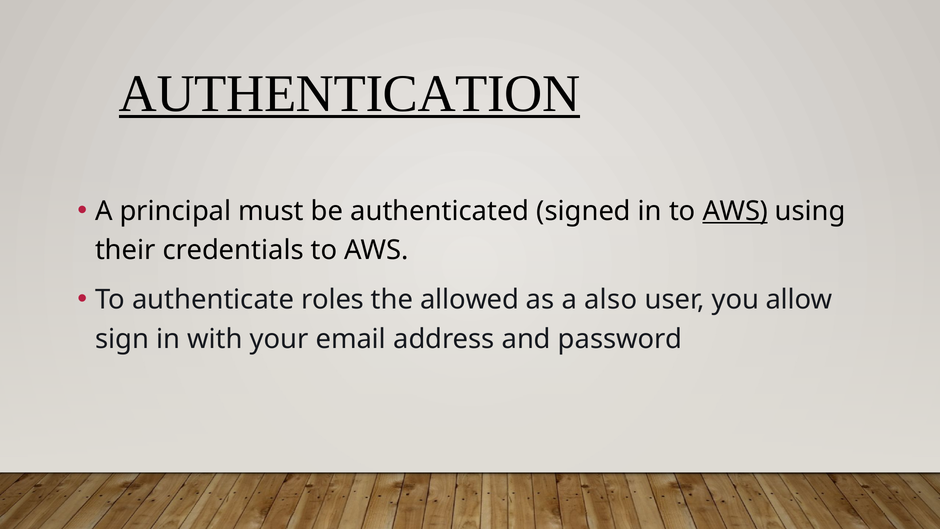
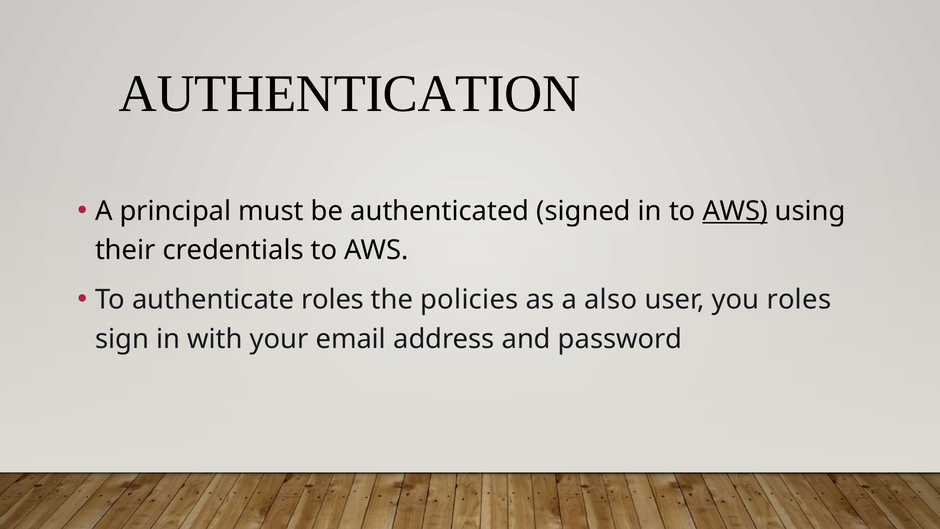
AUTHENTICATION underline: present -> none (350, 94)
allowed: allowed -> policies (469, 299)
you allow: allow -> roles (799, 299)
